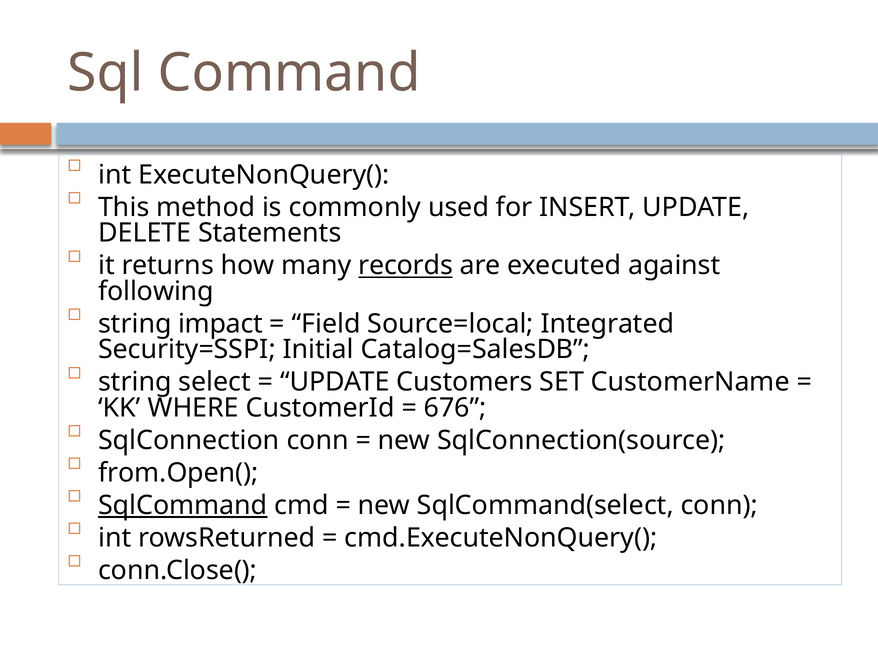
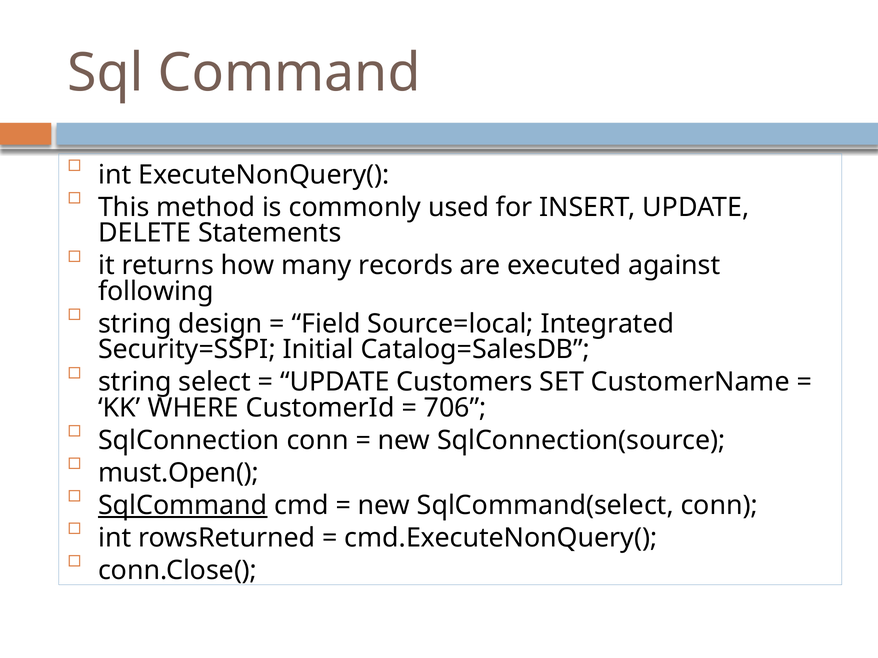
records underline: present -> none (406, 266)
impact: impact -> design (221, 324)
676: 676 -> 706 (455, 408)
from.Open(: from.Open( -> must.Open( (178, 473)
